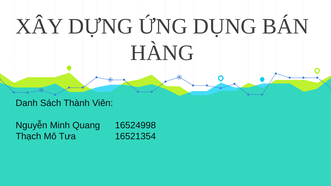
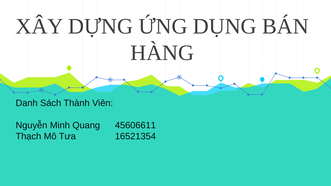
16524998: 16524998 -> 45606611 (135, 125)
